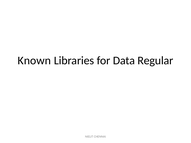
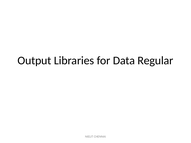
Known: Known -> Output (34, 61)
